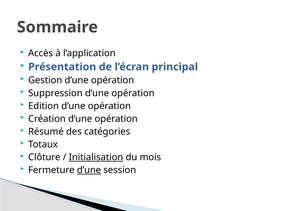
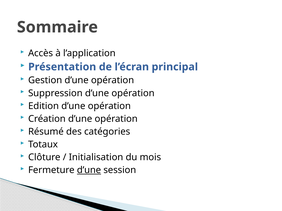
Initialisation underline: present -> none (96, 158)
